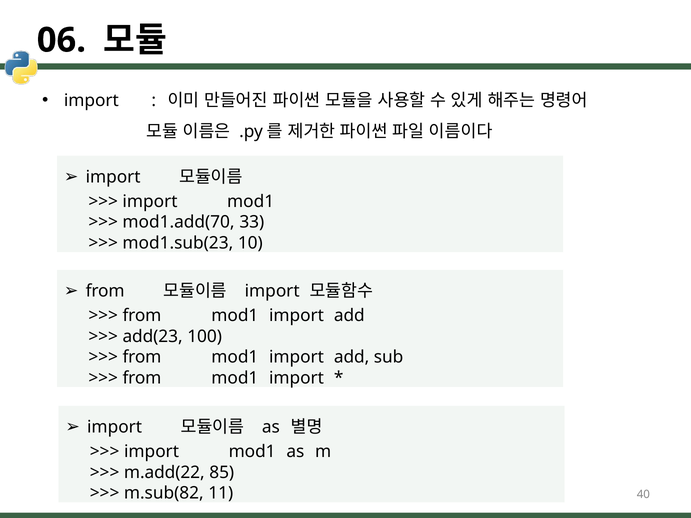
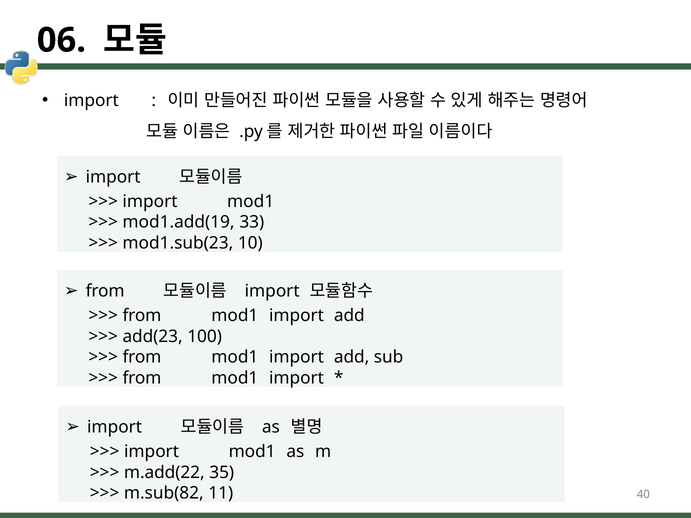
mod1.add(70: mod1.add(70 -> mod1.add(19 (179, 222)
85: 85 -> 35 (222, 473)
